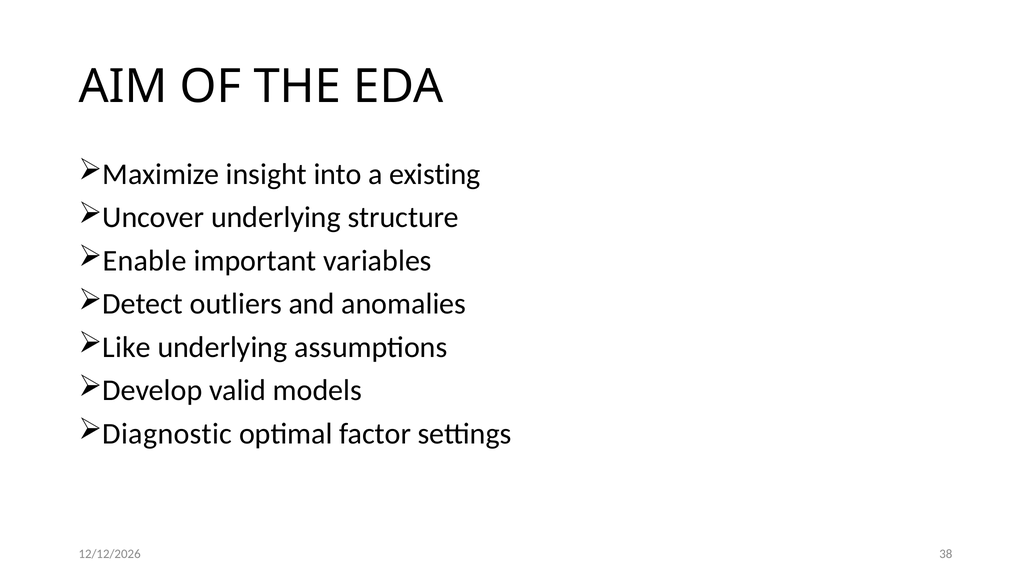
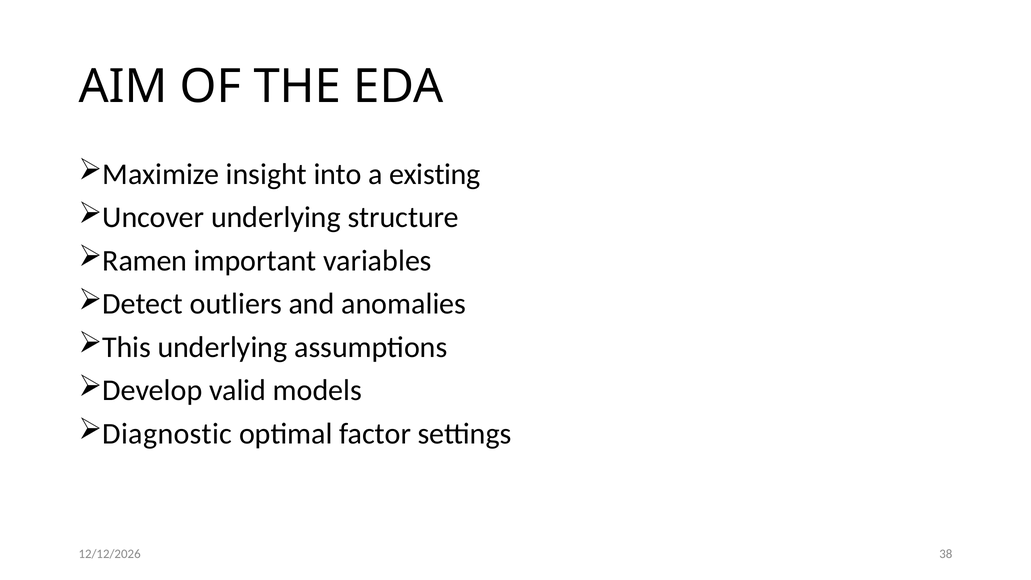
Enable: Enable -> Ramen (145, 261)
Like: Like -> This (127, 347)
